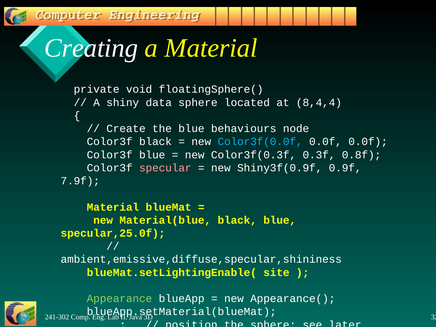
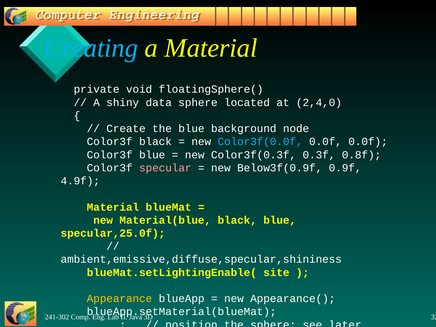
Creating colour: white -> light blue (91, 48)
8,4,4: 8,4,4 -> 2,4,0 (319, 102)
behaviours: behaviours -> background (244, 129)
Shiny3f(0.9f: Shiny3f(0.9f -> Below3f(0.9f (280, 168)
7.9f: 7.9f -> 4.9f (80, 181)
Appearance colour: light green -> yellow (119, 299)
